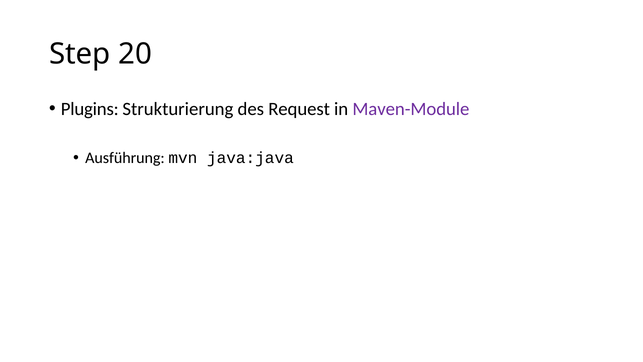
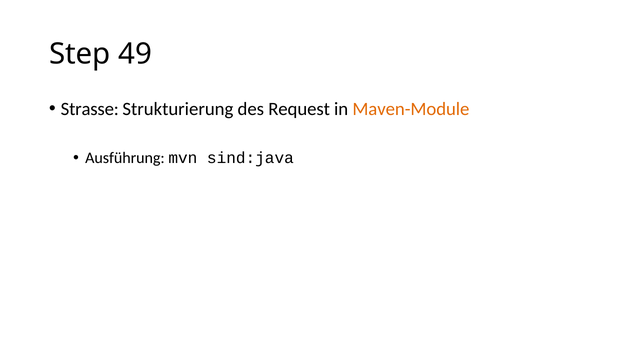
20: 20 -> 49 (135, 54)
Plugins: Plugins -> Strasse (90, 109)
Maven-Module colour: purple -> orange (411, 109)
java:java: java:java -> sind:java (250, 158)
